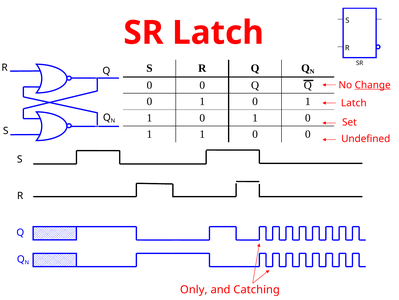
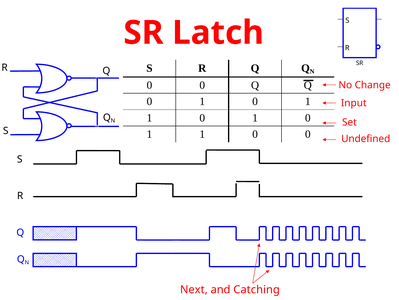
Change underline: present -> none (373, 85)
Latch: Latch -> Input (354, 103)
Only: Only -> Next (194, 289)
